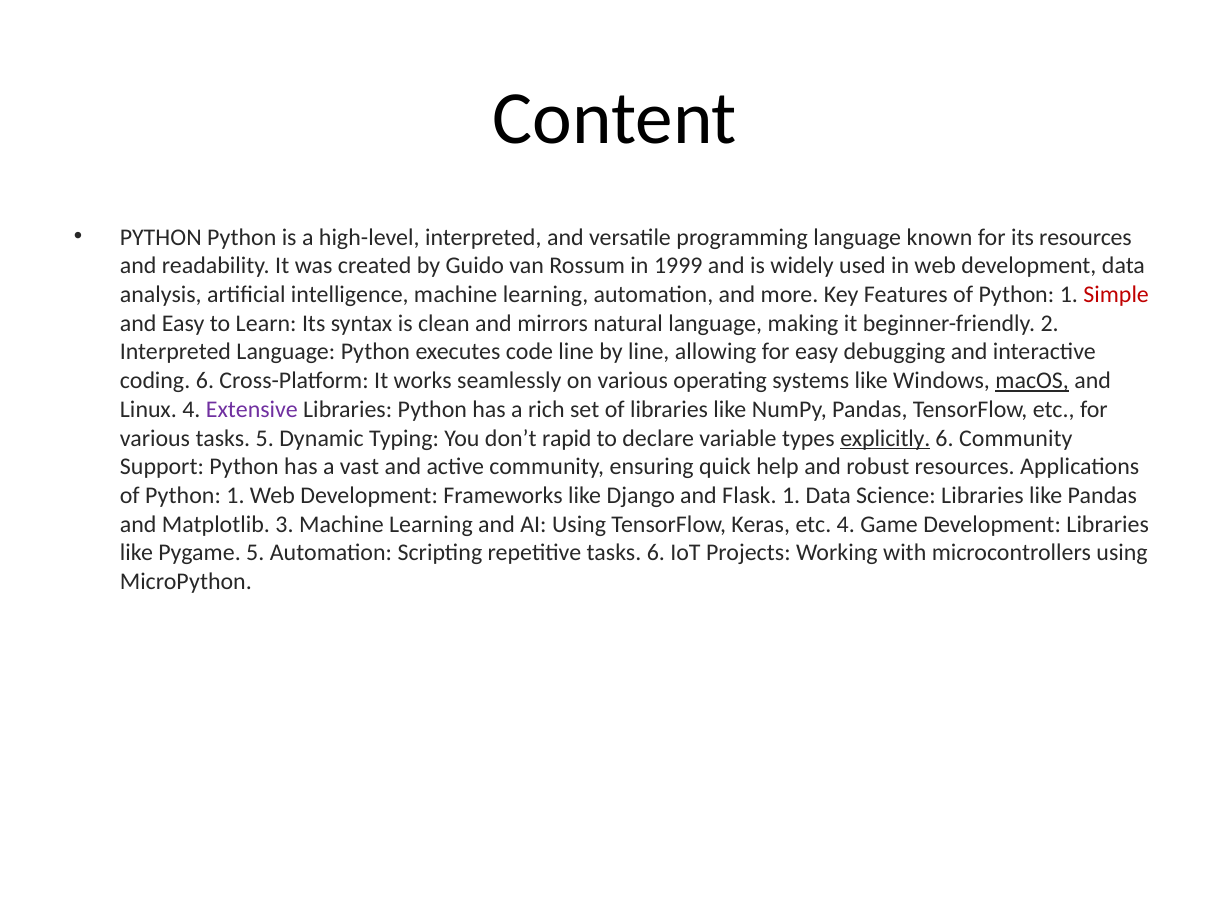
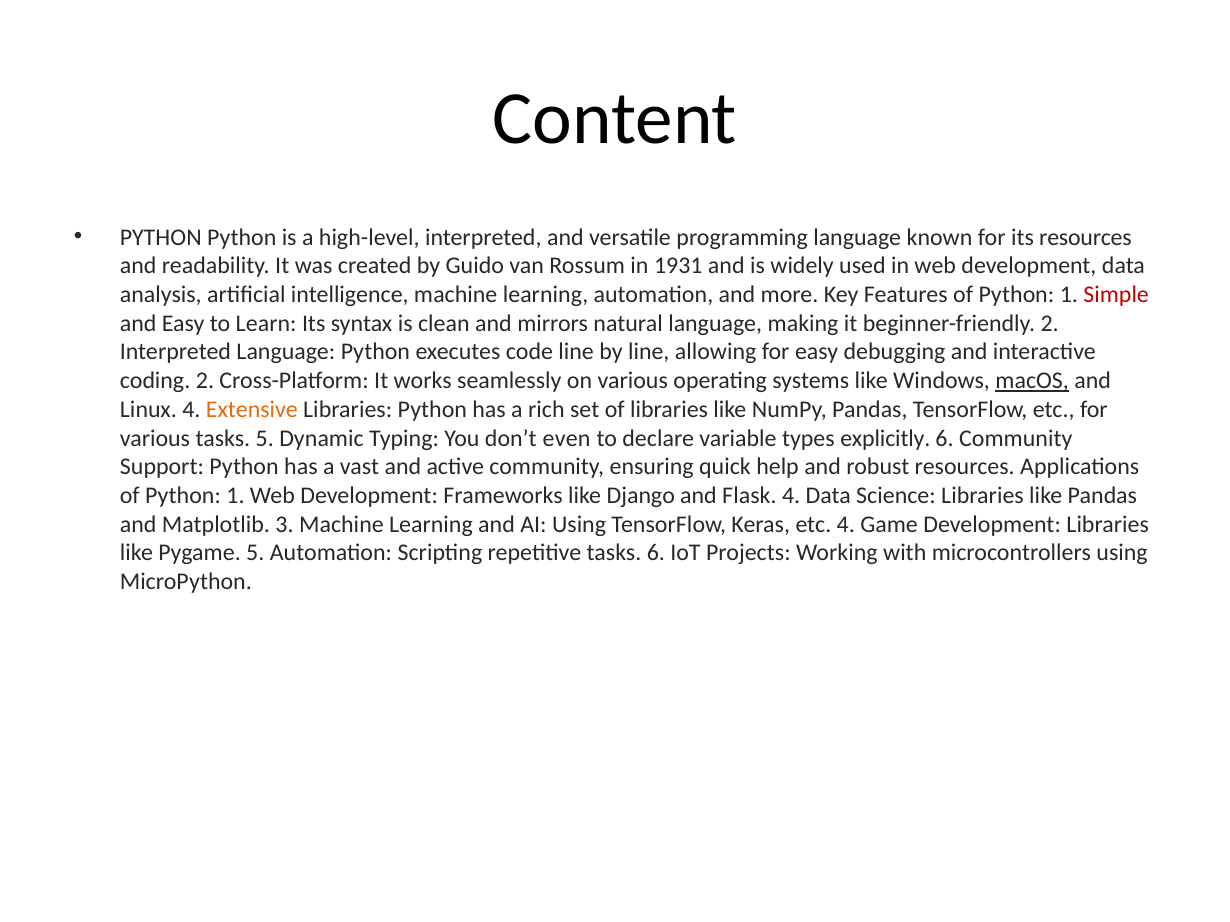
1999: 1999 -> 1931 (678, 266)
coding 6: 6 -> 2 (205, 381)
Extensive colour: purple -> orange (252, 410)
rapid: rapid -> even (567, 438)
explicitly underline: present -> none (885, 438)
Flask 1: 1 -> 4 (791, 496)
